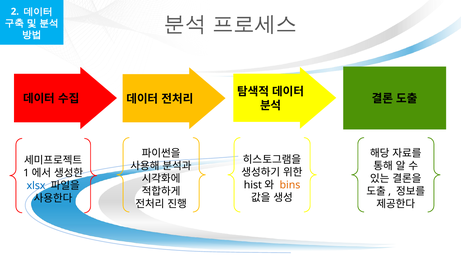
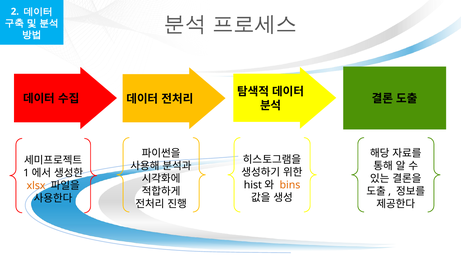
xlsx colour: blue -> orange (36, 186)
